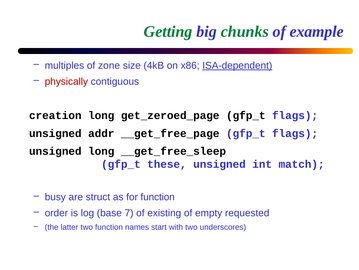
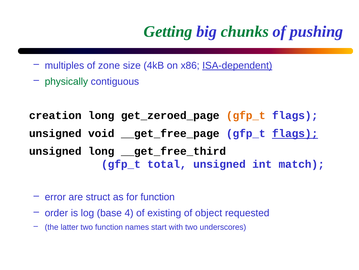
example: example -> pushing (317, 32)
physically colour: red -> green (66, 81)
gfp_t colour: black -> orange (246, 115)
addr: addr -> void (101, 133)
flags underline: none -> present (295, 133)
__get_free_sleep: __get_free_sleep -> __get_free_third (174, 151)
these: these -> total (167, 164)
busy: busy -> error (55, 197)
7: 7 -> 4 (129, 213)
empty: empty -> object (209, 213)
